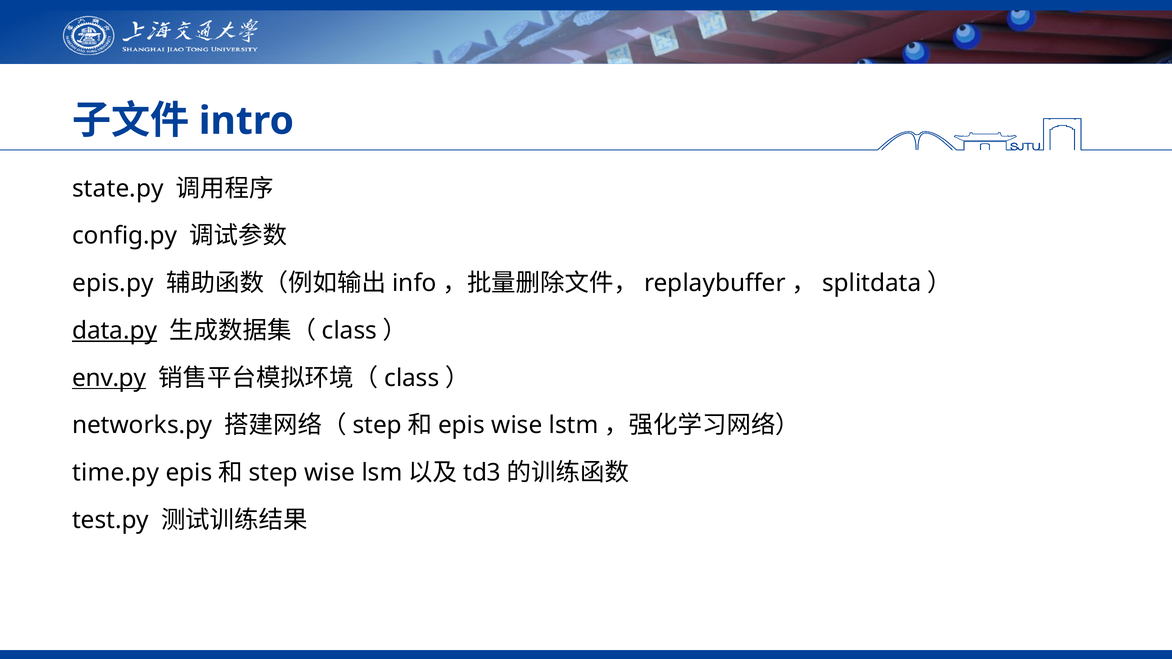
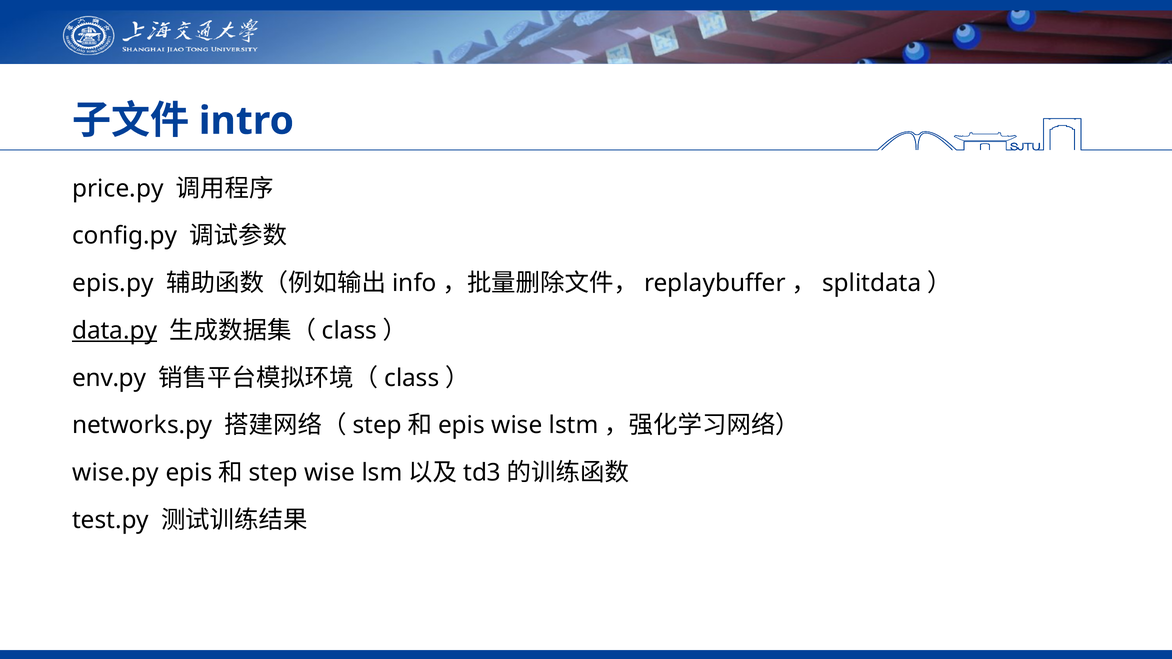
state.py: state.py -> price.py (118, 189)
env.py underline: present -> none (109, 378)
time.py: time.py -> wise.py (116, 473)
